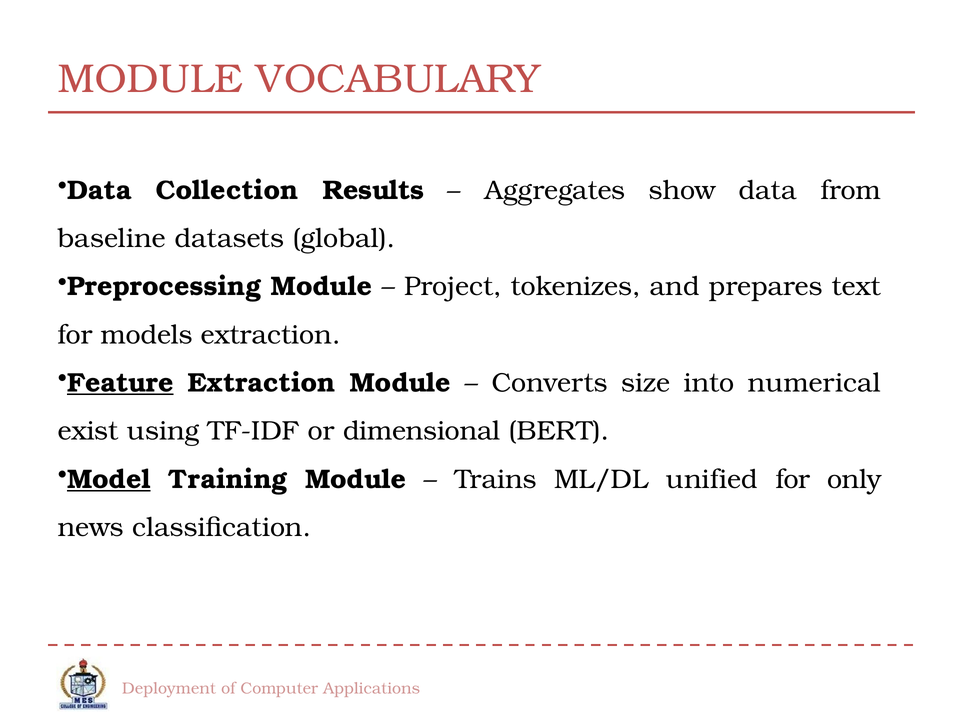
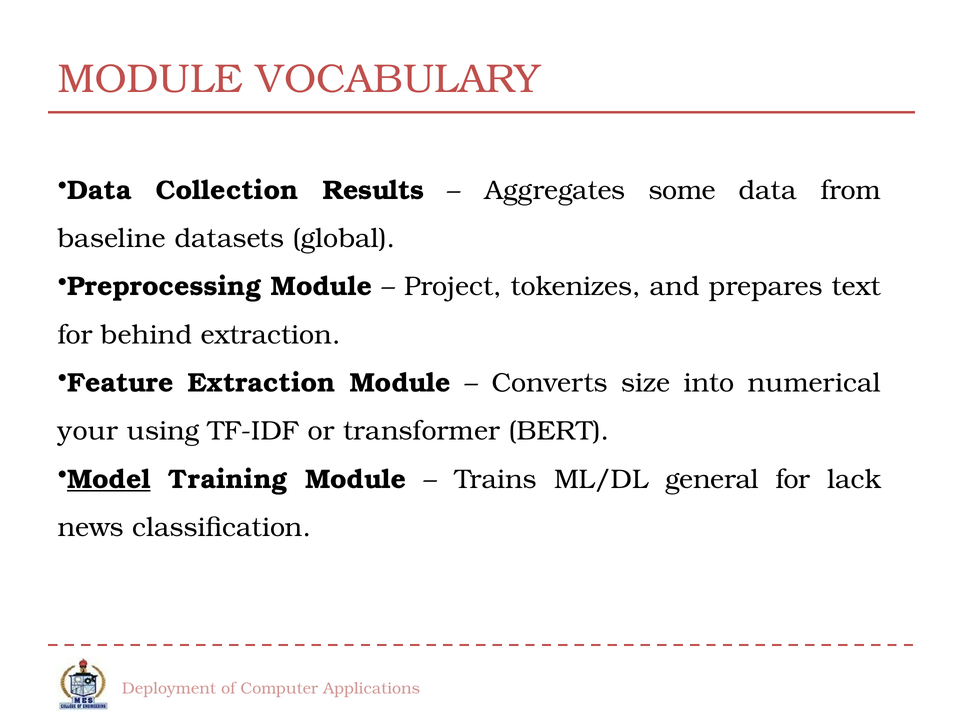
show: show -> some (682, 190)
models: models -> behind (147, 335)
Feature underline: present -> none (120, 383)
exist: exist -> your (88, 431)
dimensional: dimensional -> transformer (422, 431)
unified: unified -> general (712, 479)
only: only -> lack (854, 479)
